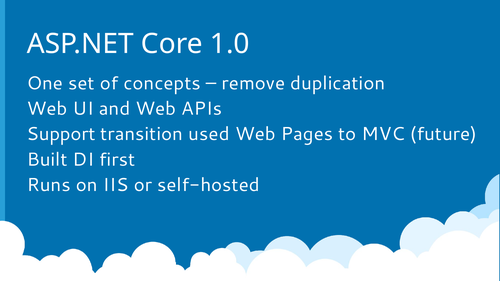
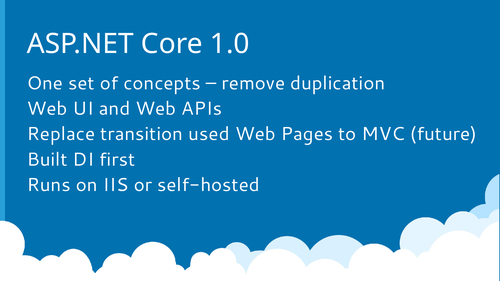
Support: Support -> Replace (61, 134)
